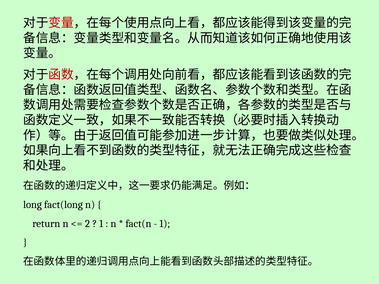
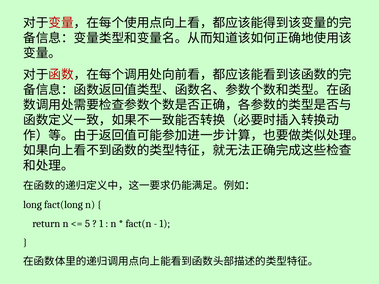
2: 2 -> 5 (87, 224)
